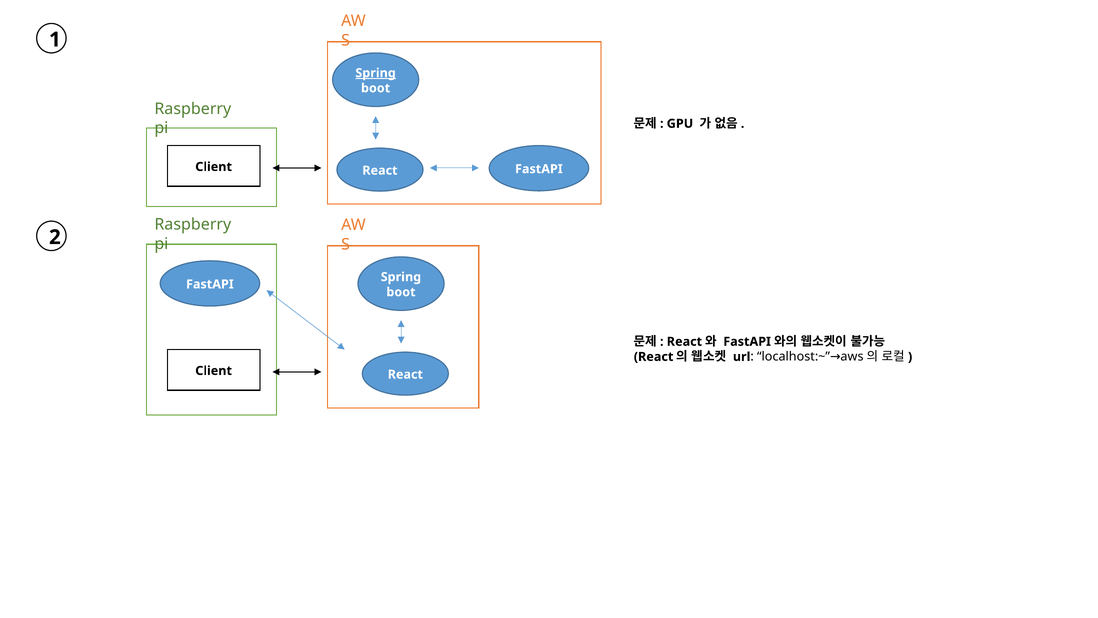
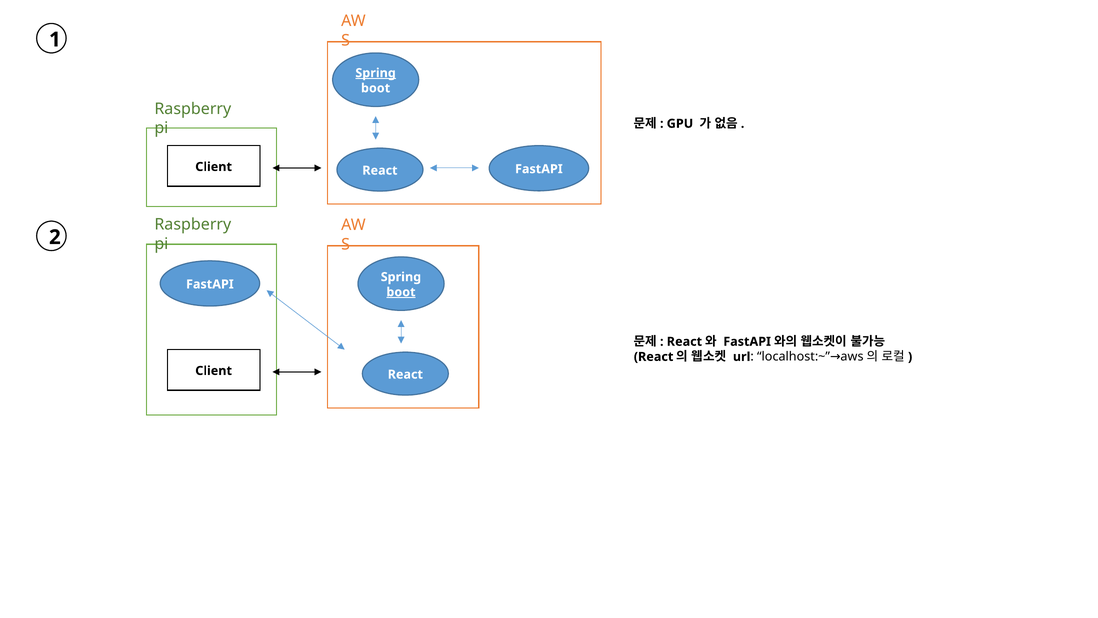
boot underline: none -> present (401, 292)
